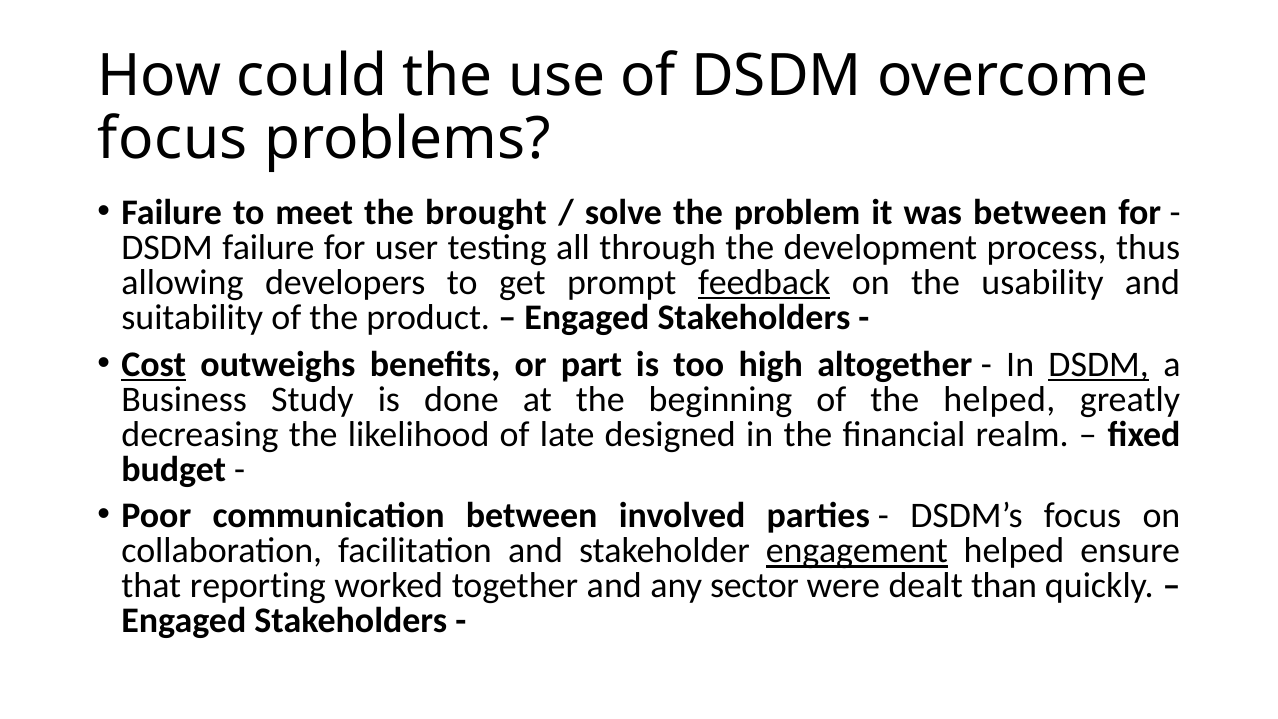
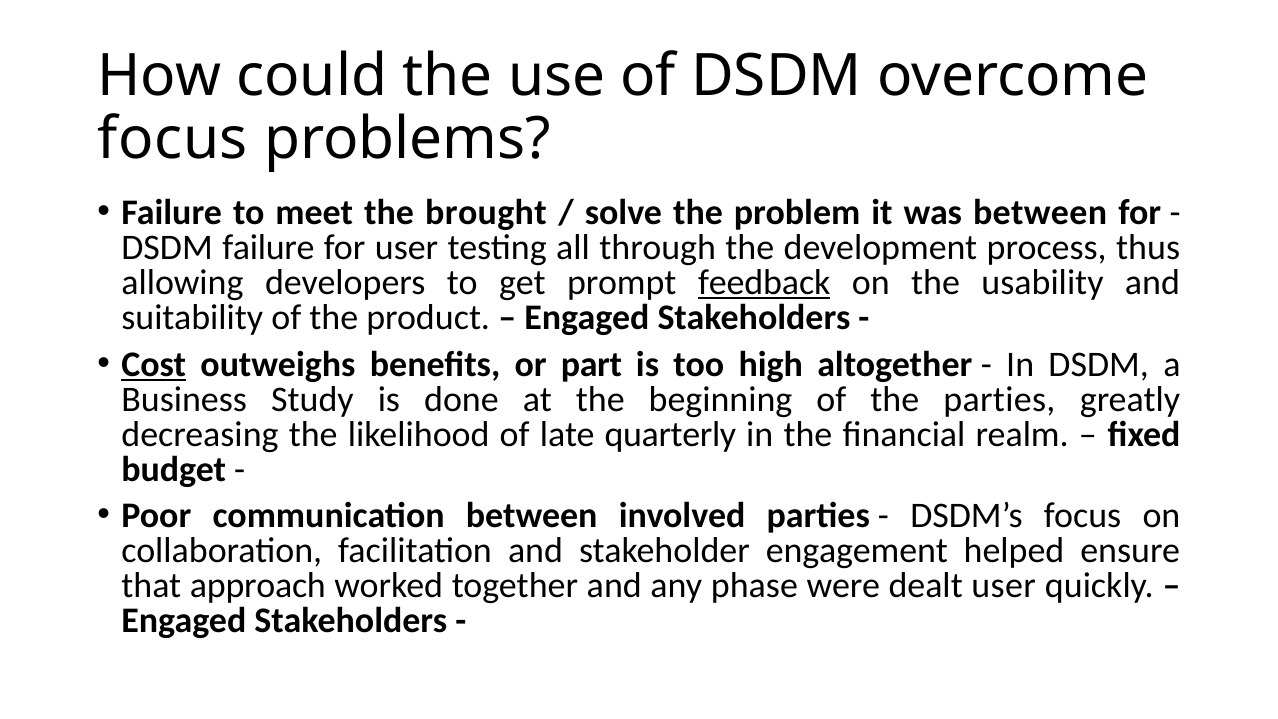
DSDM underline: present -> none (1099, 364)
the helped: helped -> parties (999, 399)
designed: designed -> quarterly (670, 434)
engagement underline: present -> none (857, 551)
reporting: reporting -> approach (258, 586)
sector: sector -> phase (754, 586)
dealt than: than -> user (1004, 586)
